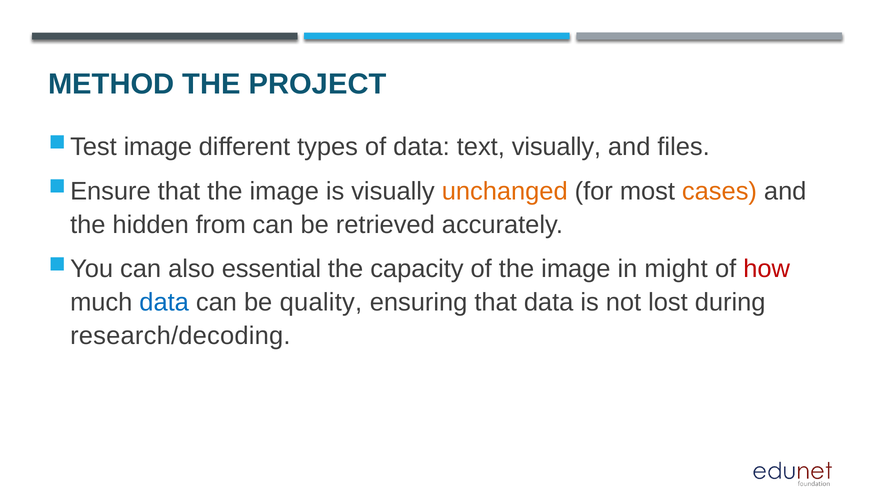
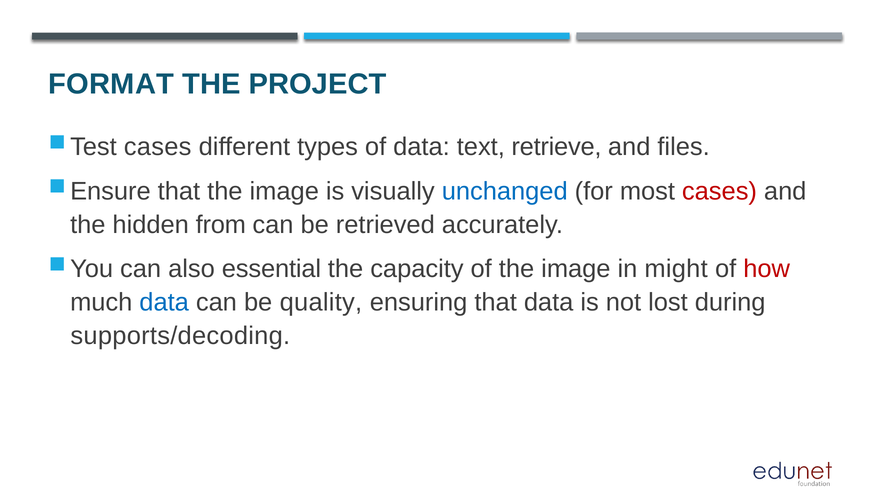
METHOD: METHOD -> FORMAT (111, 84)
image: image -> cases (158, 147)
text visually: visually -> retrieve (556, 147)
unchanged colour: orange -> blue (505, 191)
cases colour: orange -> red (719, 191)
research/decoding: research/decoding -> supports/decoding (180, 336)
